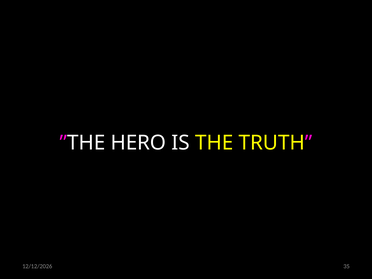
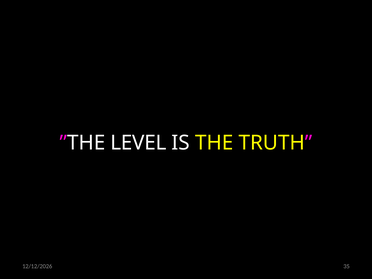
HERO: HERO -> LEVEL (138, 143)
